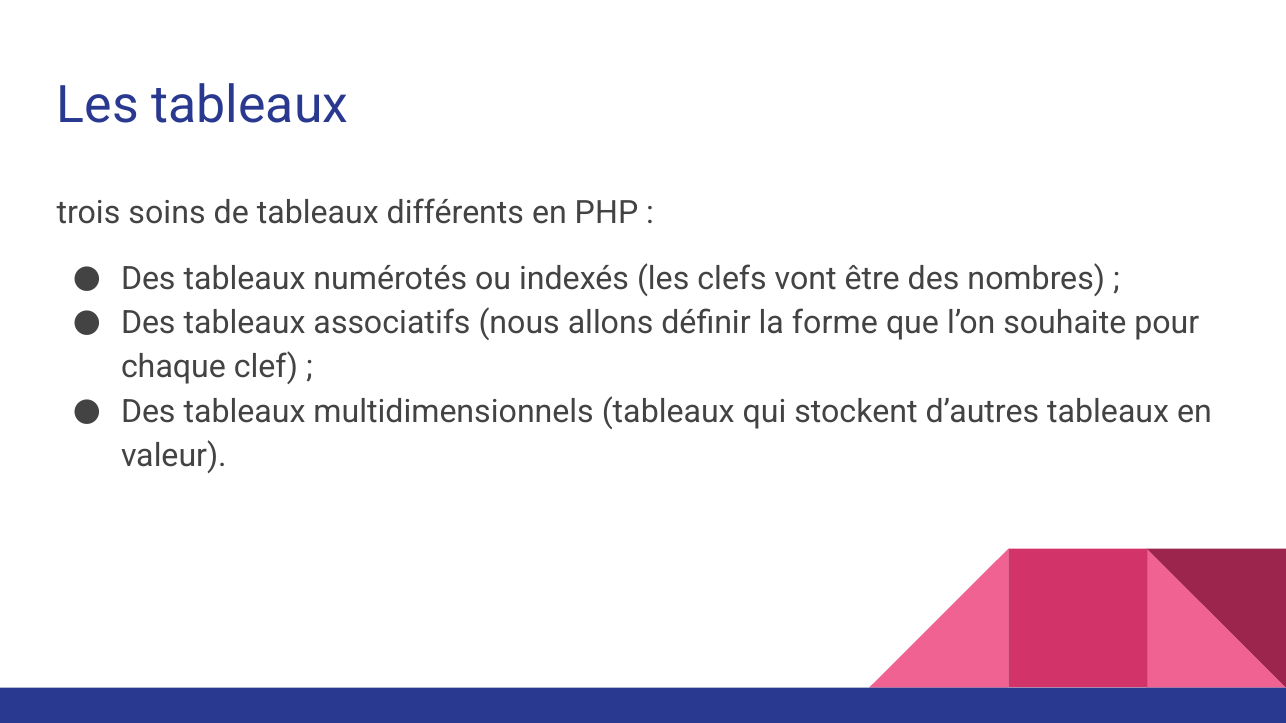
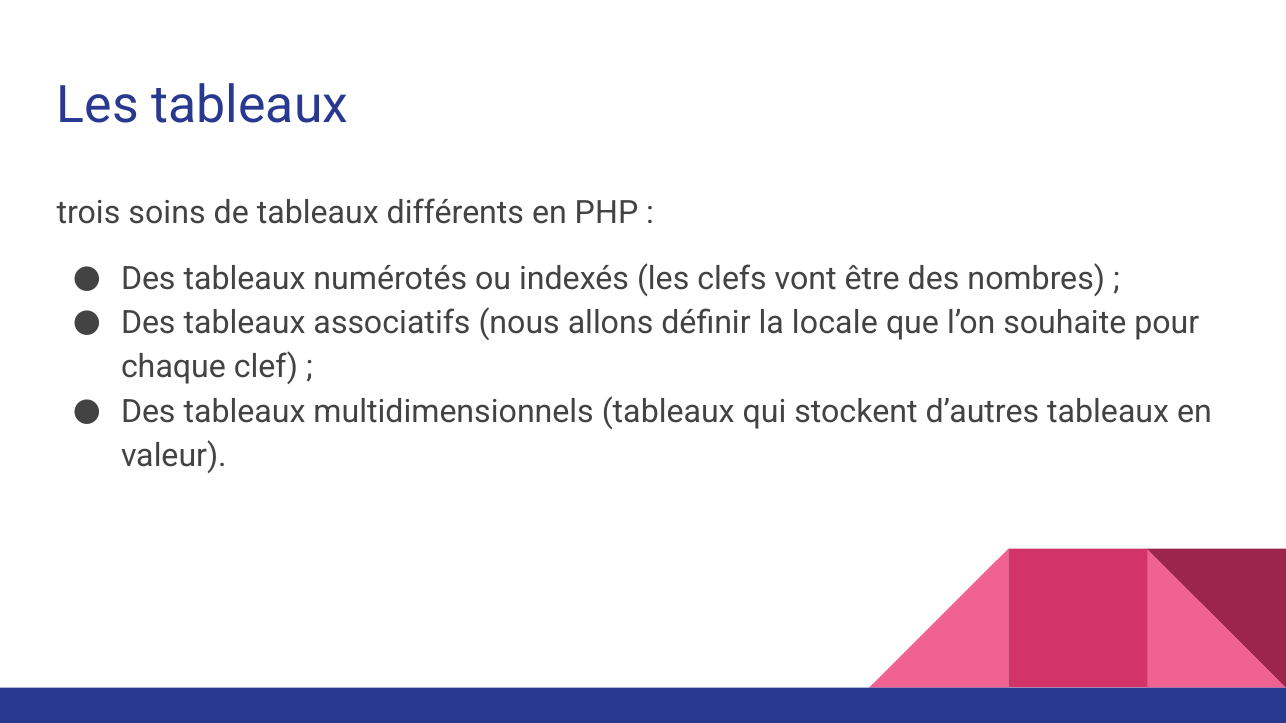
forme: forme -> locale (835, 323)
